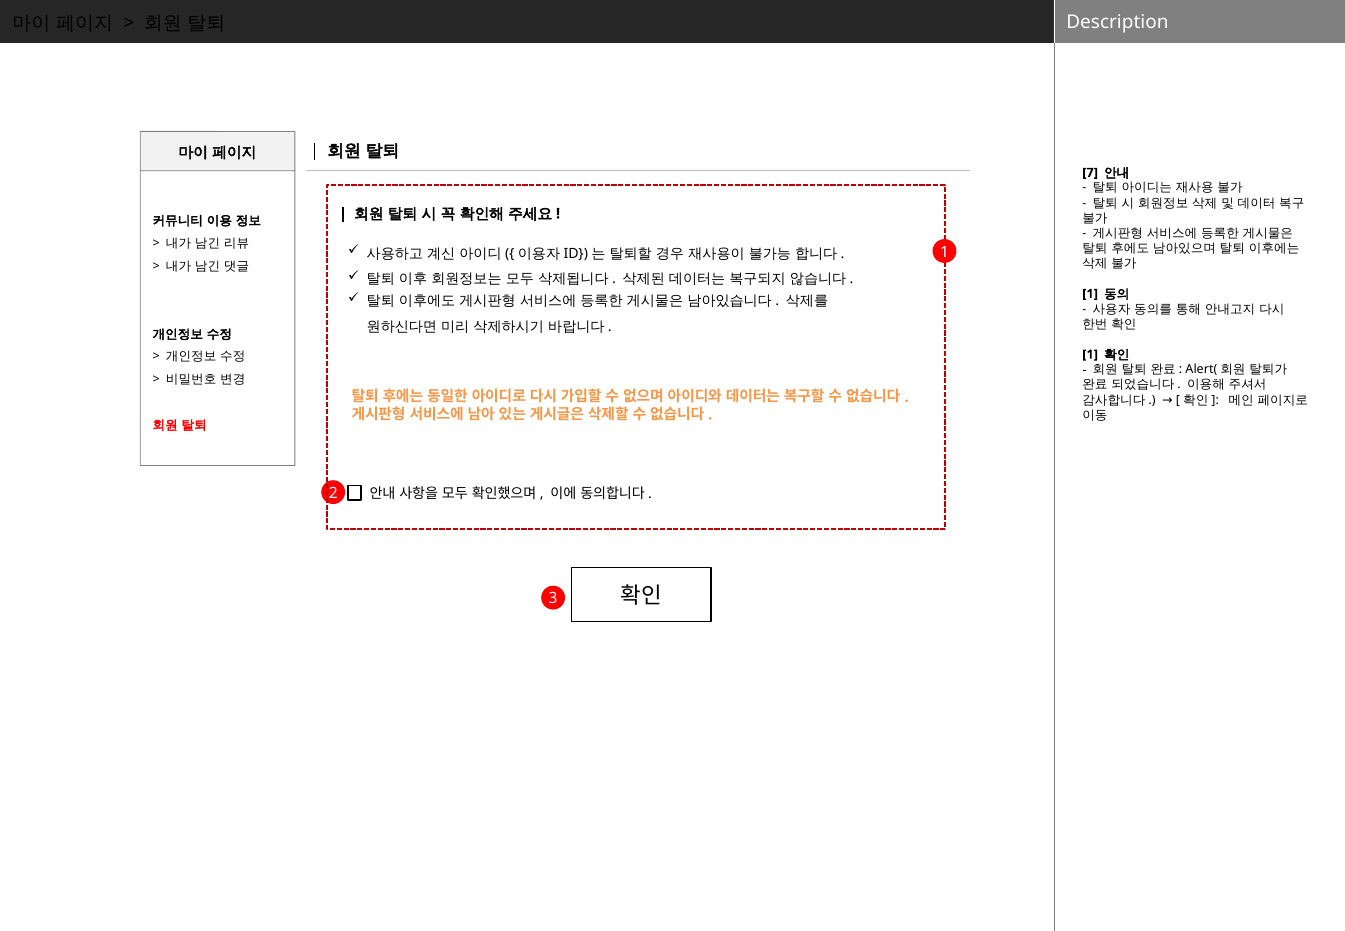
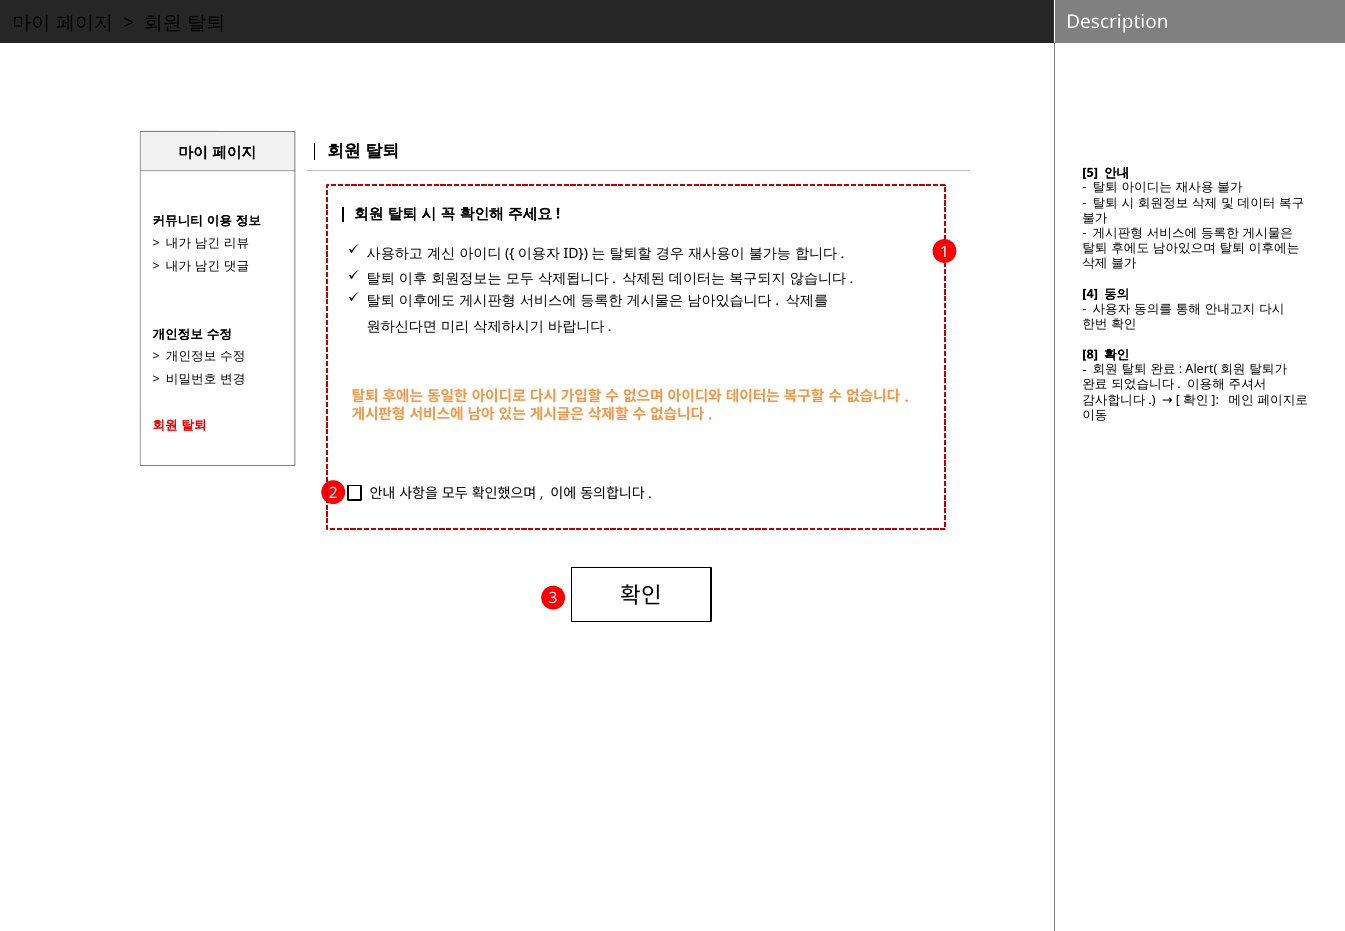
7: 7 -> 5 (1090, 173)
1: 1 -> 4 (1090, 294)
1: 1 -> 8 (1090, 354)
